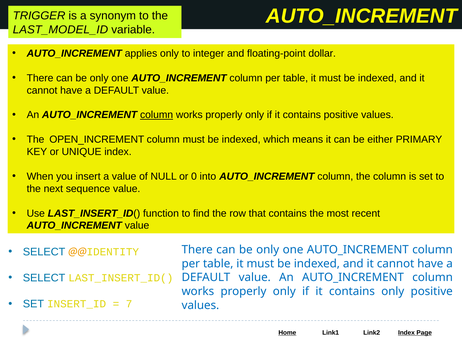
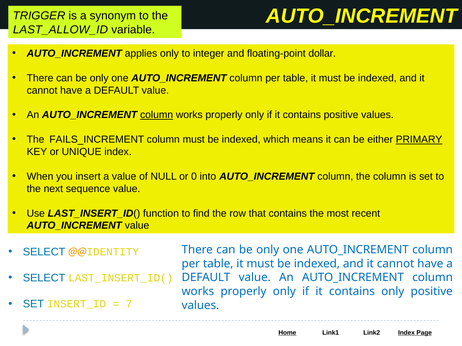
LAST_MODEL_ID: LAST_MODEL_ID -> LAST_ALLOW_ID (60, 30)
OPEN_INCREMENT: OPEN_INCREMENT -> FAILS_INCREMENT (97, 140)
PRIMARY underline: none -> present (419, 140)
